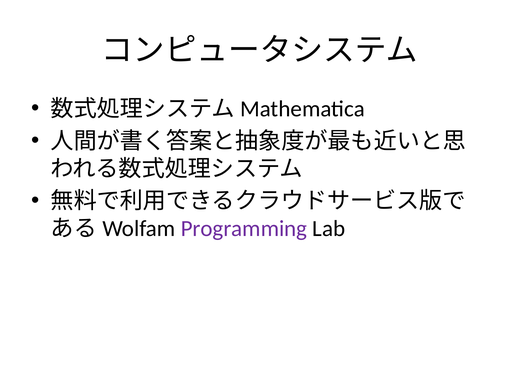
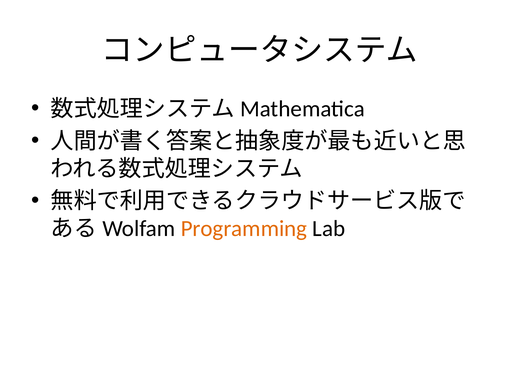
Programming colour: purple -> orange (244, 229)
